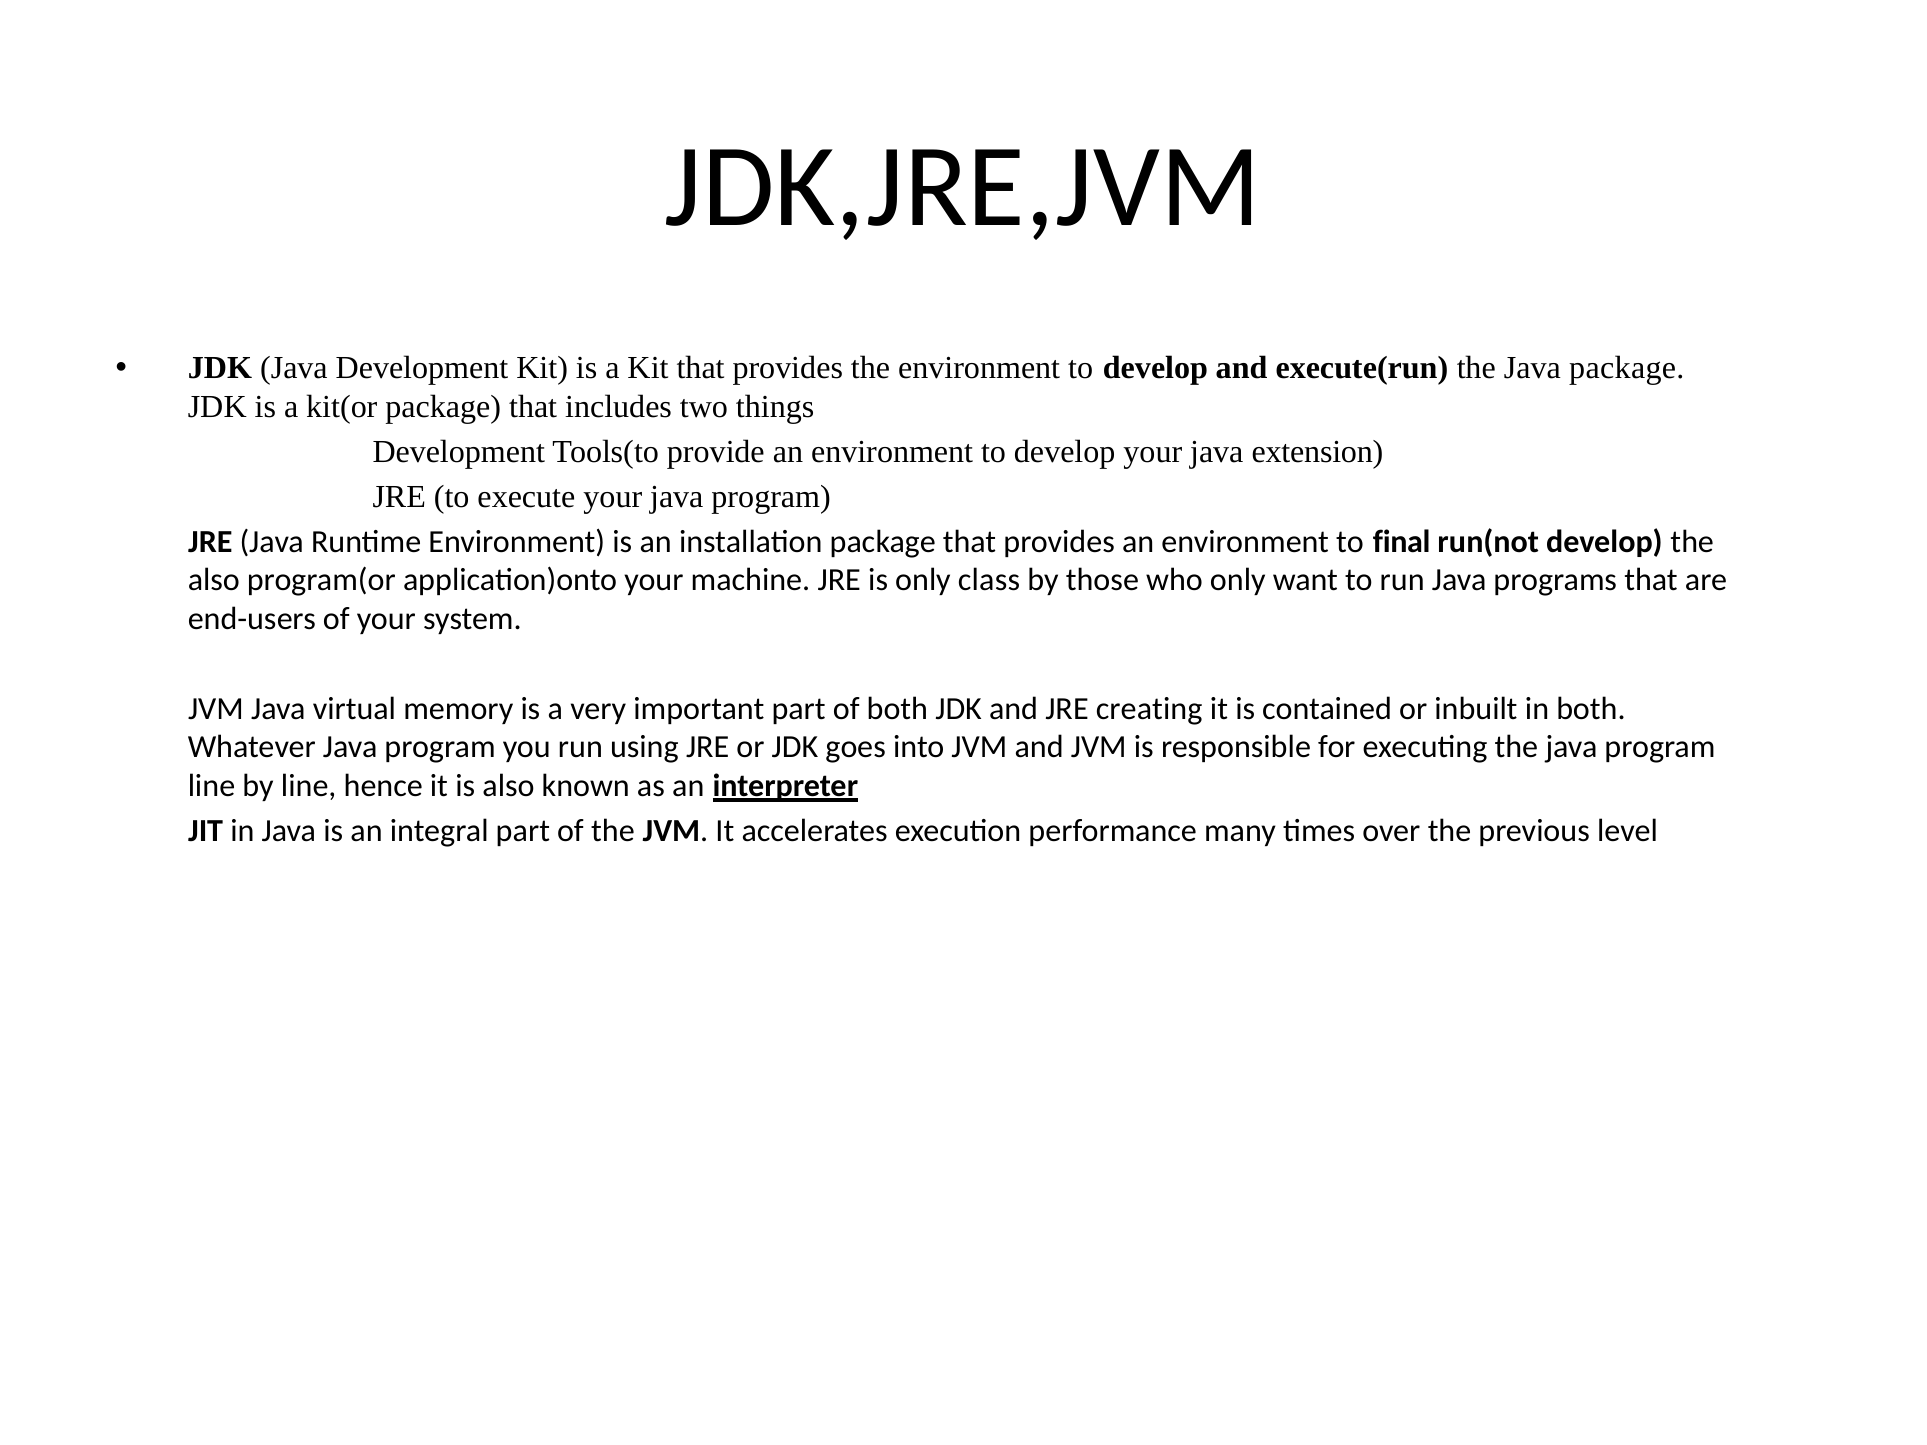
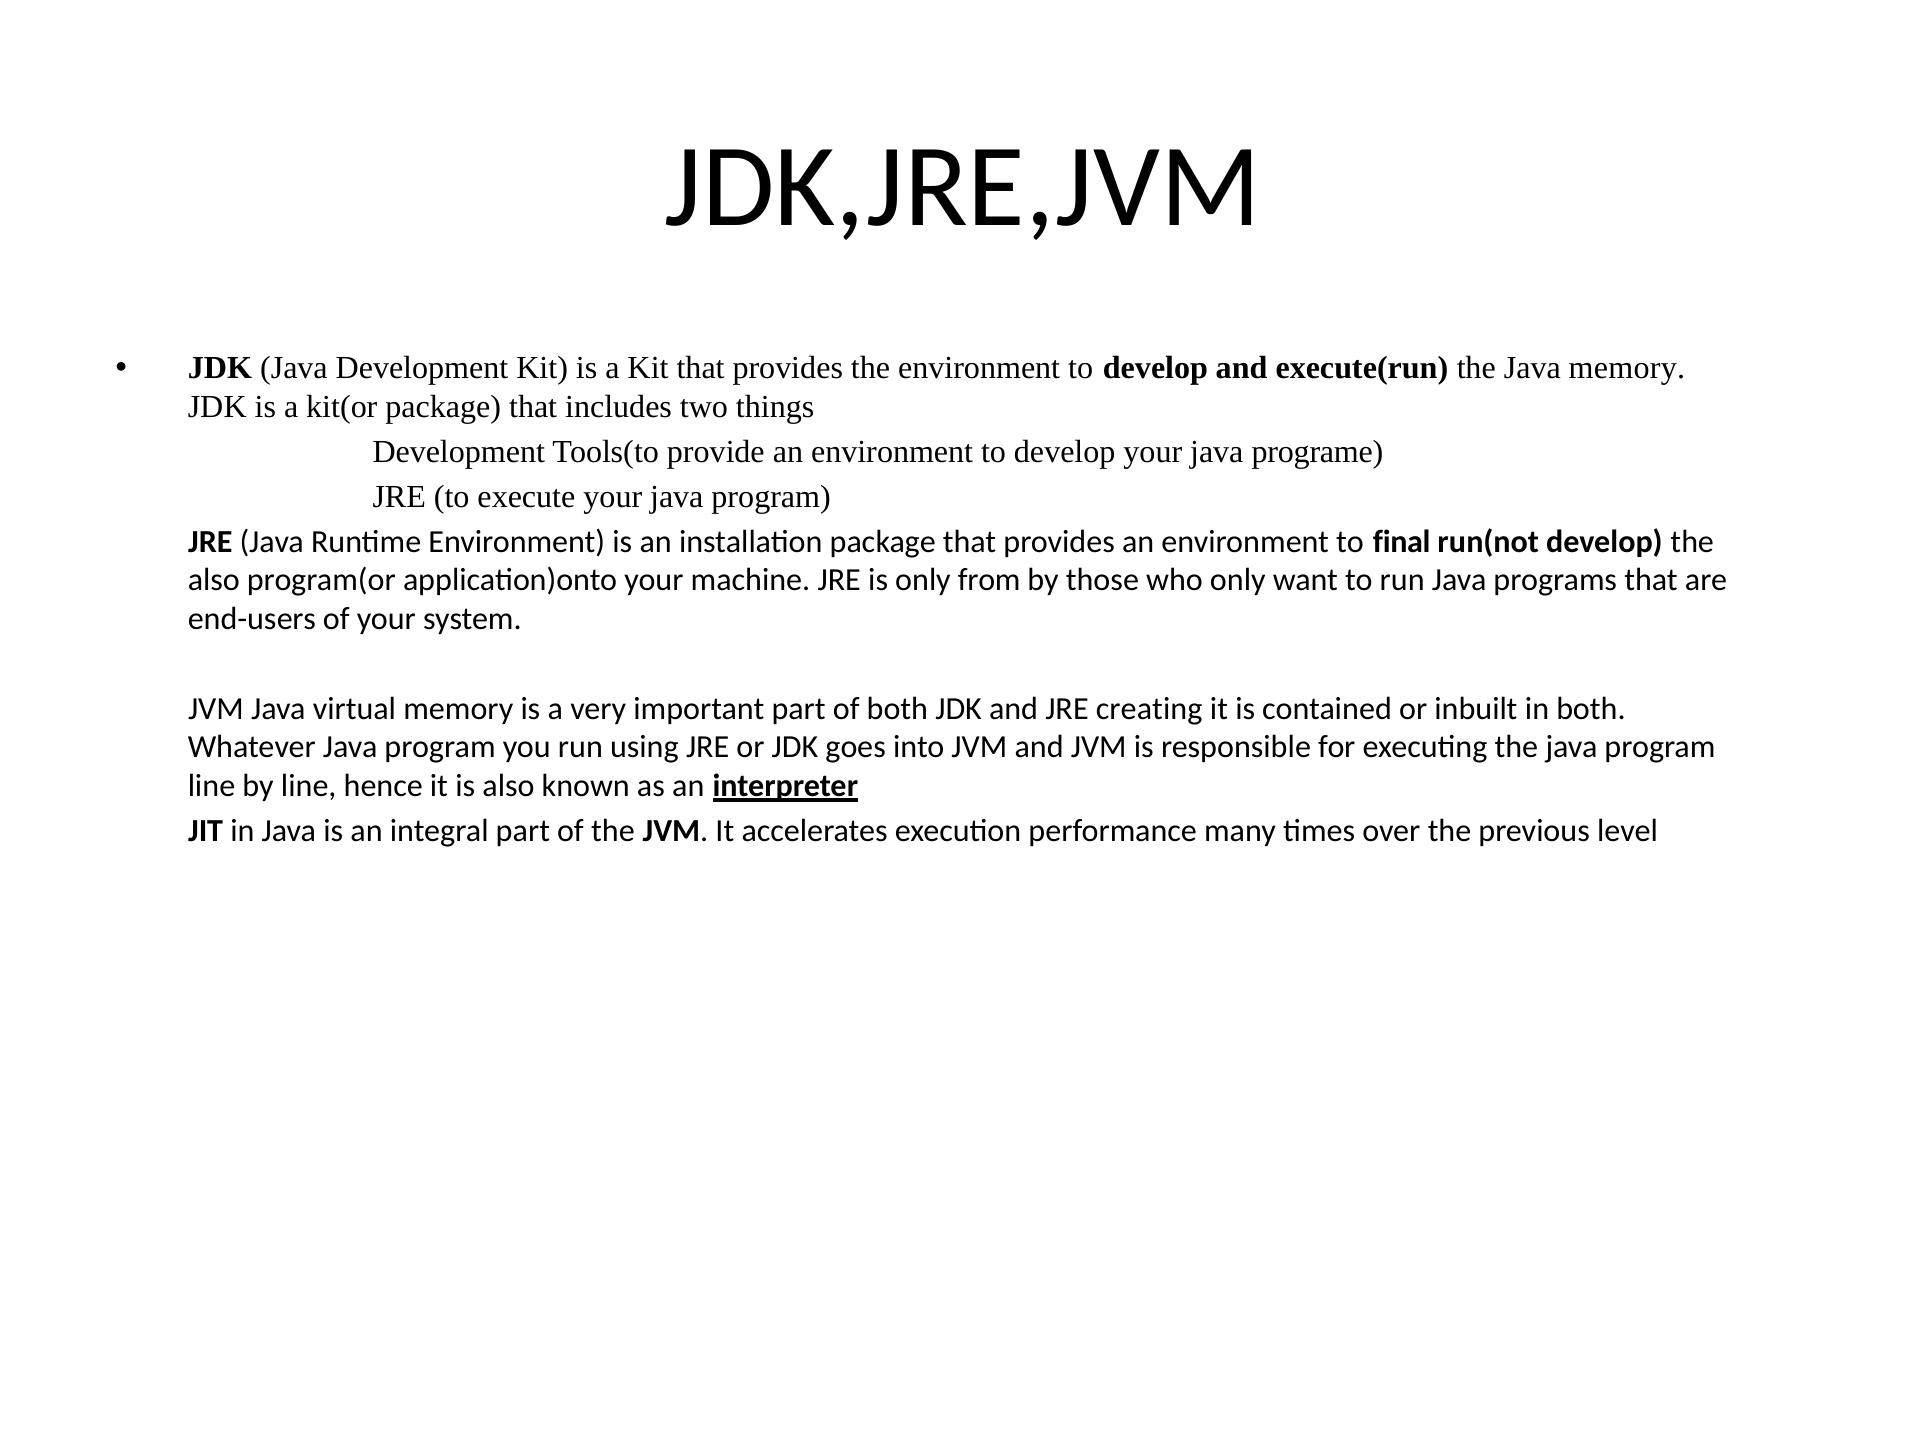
Java package: package -> memory (1627, 368)
extension: extension -> programe (1317, 452)
class: class -> from (989, 580)
